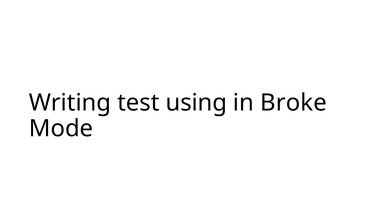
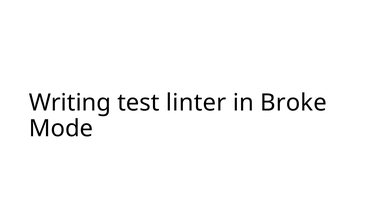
using: using -> linter (196, 103)
